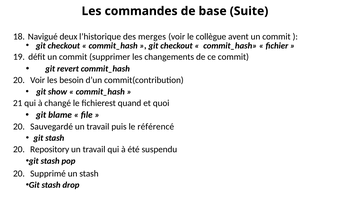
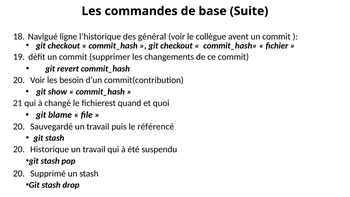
deux: deux -> ligne (68, 36)
merges: merges -> général (152, 36)
Repository: Repository -> Historique (50, 149)
